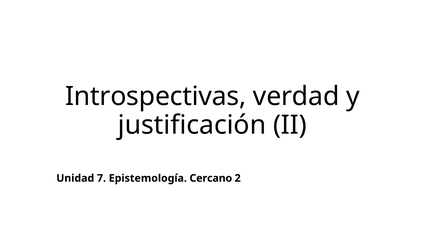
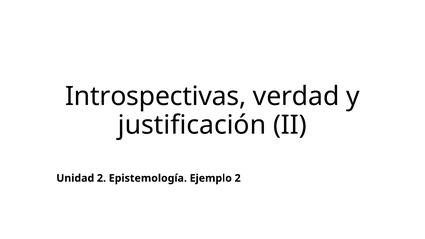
Unidad 7: 7 -> 2 (101, 178)
Cercano: Cercano -> Ejemplo (211, 178)
